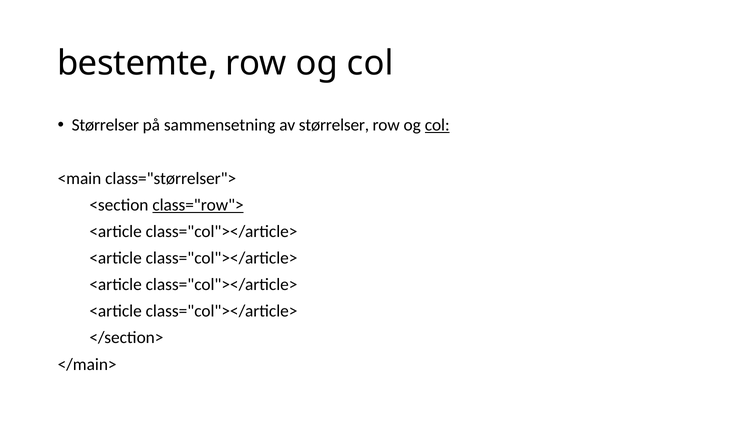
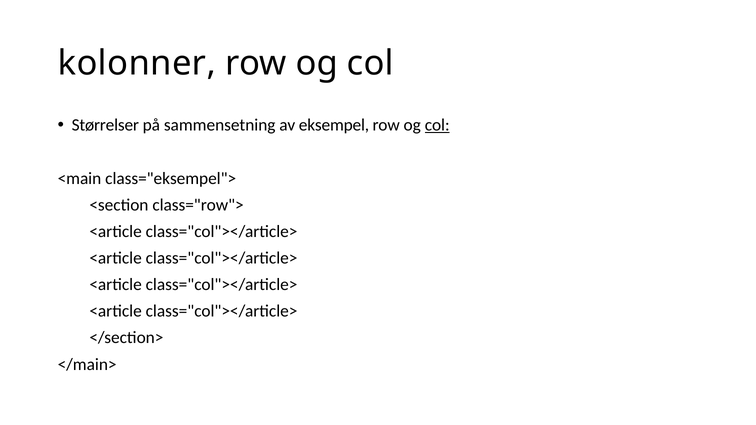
bestemte: bestemte -> kolonner (137, 64)
av størrelser: størrelser -> eksempel (334, 125)
class="størrelser">: class="størrelser"> -> class="eksempel"> (171, 178)
class="row"> underline: present -> none (198, 205)
